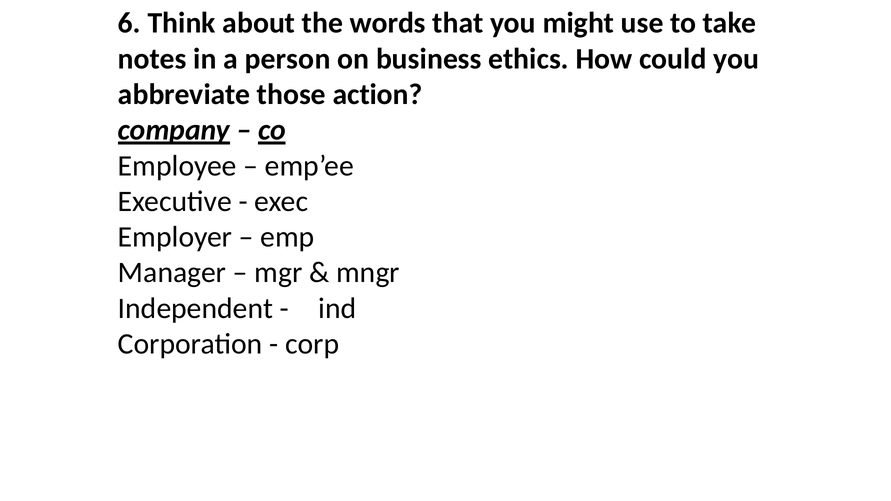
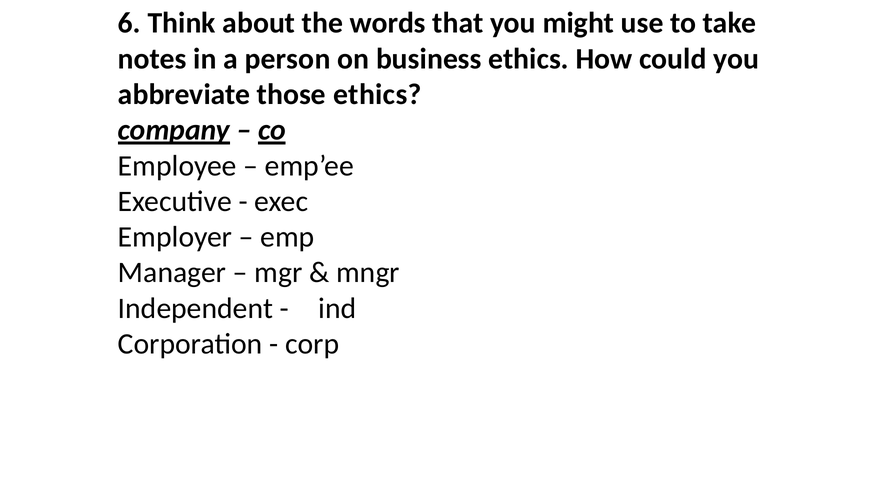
those action: action -> ethics (377, 94)
